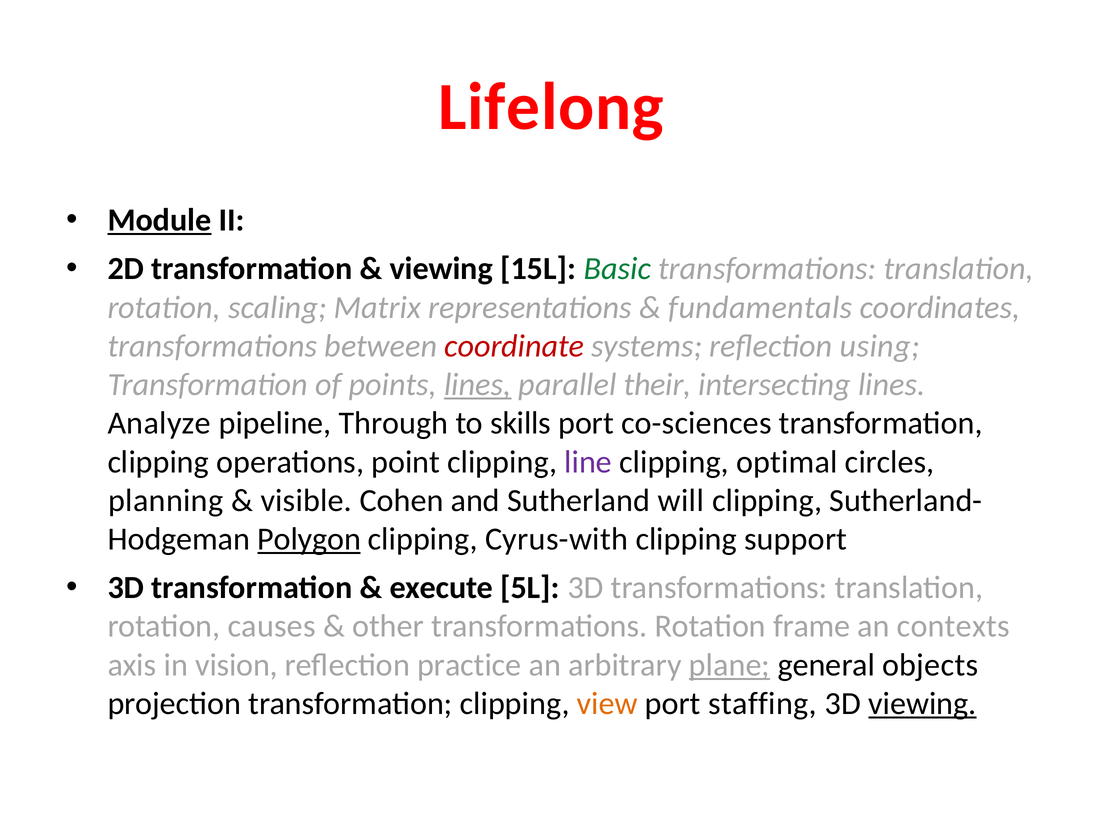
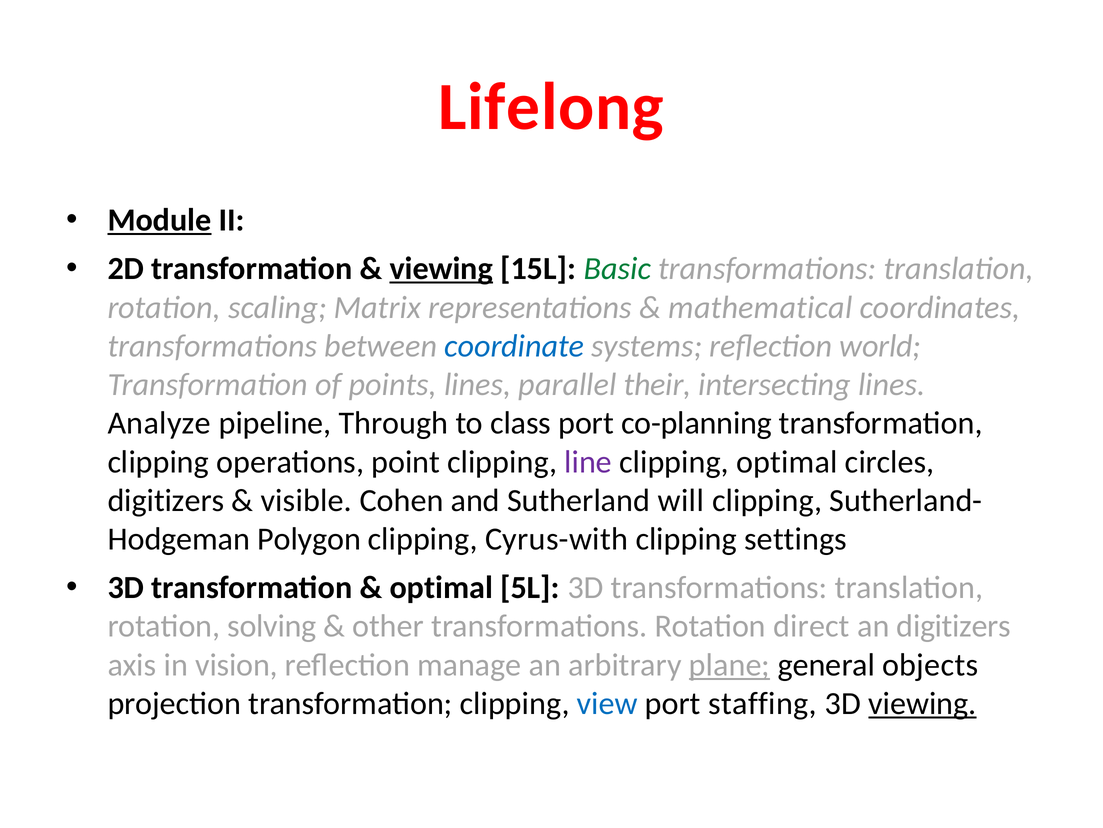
viewing underline: none -> present (441, 269)
fundamentals: fundamentals -> mathematical (760, 307)
coordinate colour: red -> blue (514, 346)
using: using -> world (880, 346)
lines underline: present -> none (478, 384)
skills: skills -> class (521, 423)
co-sciences: co-sciences -> co-planning (697, 423)
planning: planning -> digitizers (166, 500)
Polygon underline: present -> none (309, 539)
support: support -> settings (796, 539)
execute: execute -> optimal (441, 587)
causes: causes -> solving (272, 626)
frame: frame -> direct (811, 626)
an contexts: contexts -> digitizers (954, 626)
practice: practice -> manage (469, 664)
view colour: orange -> blue (607, 703)
